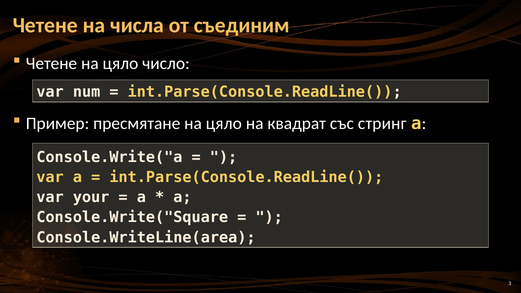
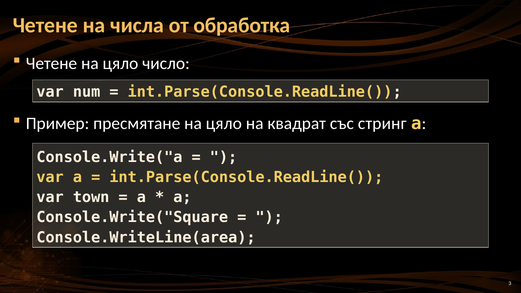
съединим: съединим -> обработка (242, 25)
your: your -> town (91, 197)
